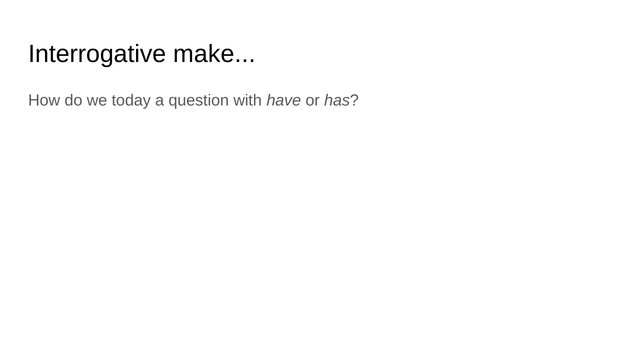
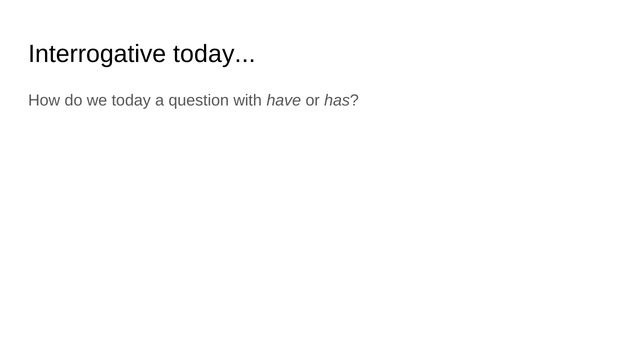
Interrogative make: make -> today (214, 54)
